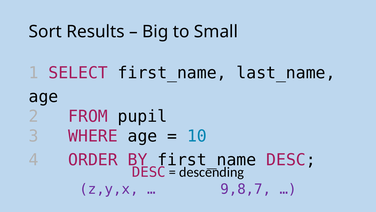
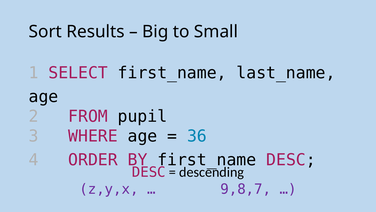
10: 10 -> 36 (197, 136)
